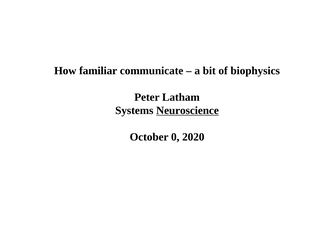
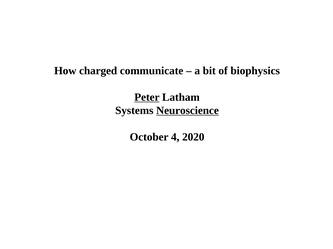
familiar: familiar -> charged (98, 71)
Peter underline: none -> present (147, 98)
0: 0 -> 4 (175, 137)
